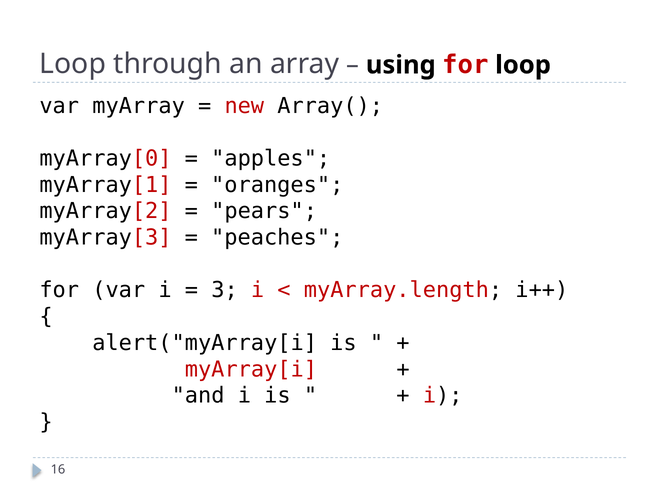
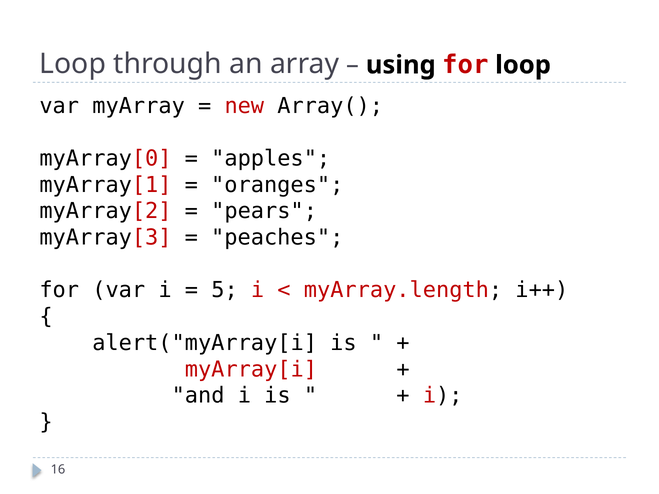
3: 3 -> 5 (225, 290)
